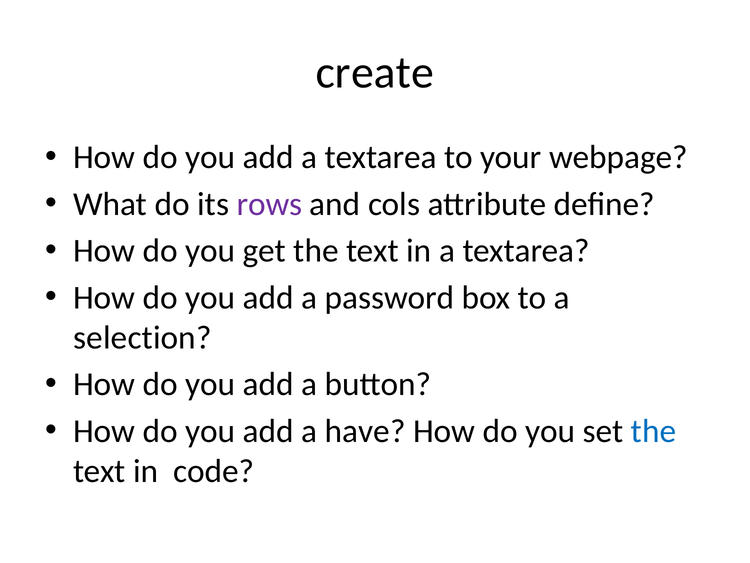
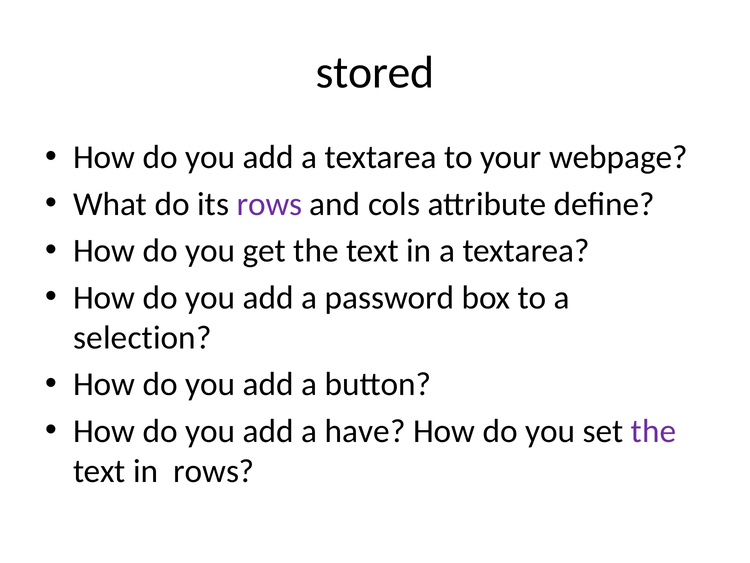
create: create -> stored (375, 73)
the colour: blue -> purple (654, 431)
in code: code -> rows (214, 471)
